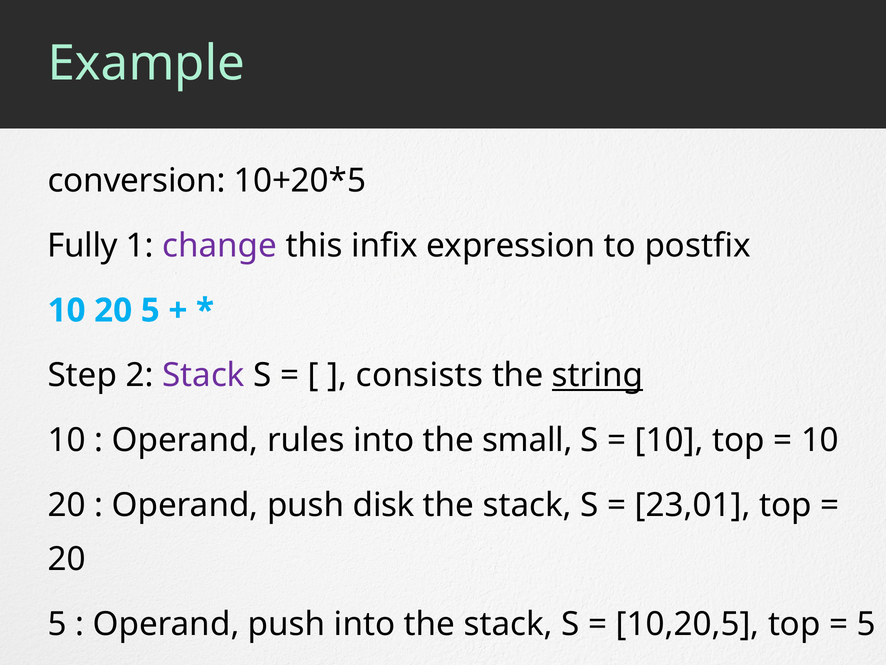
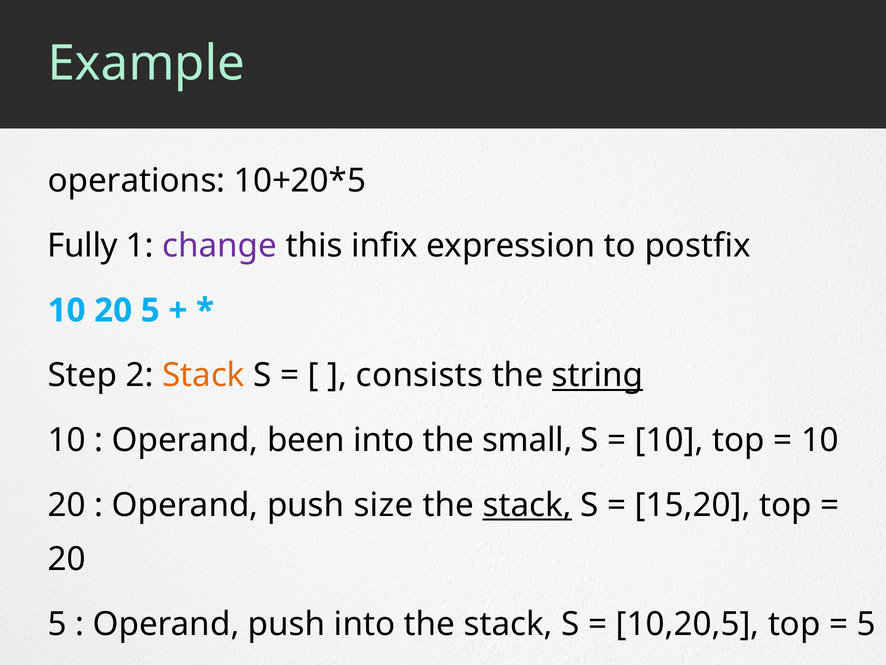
conversion: conversion -> operations (136, 180)
Stack colour: purple -> orange (203, 375)
rules: rules -> been (306, 440)
disk: disk -> size (383, 505)
stack underline: none -> present (527, 505)
23,01: 23,01 -> 15,20 (693, 505)
